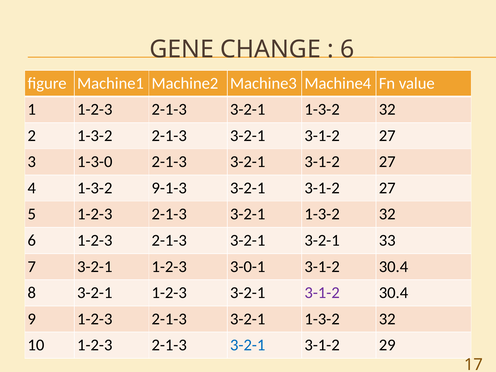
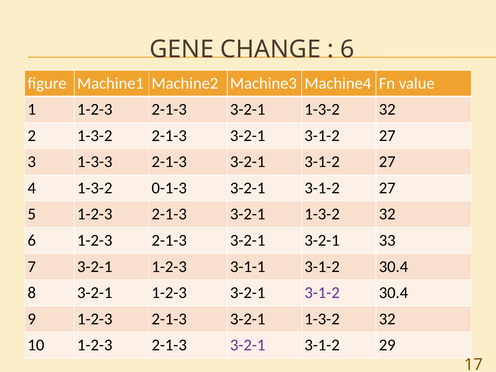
1-3-0: 1-3-0 -> 1-3-3 (95, 162)
9-1-3: 9-1-3 -> 0-1-3 (169, 188)
3-0-1: 3-0-1 -> 3-1-1 (248, 267)
3-2-1 colour: blue -> purple (248, 345)
